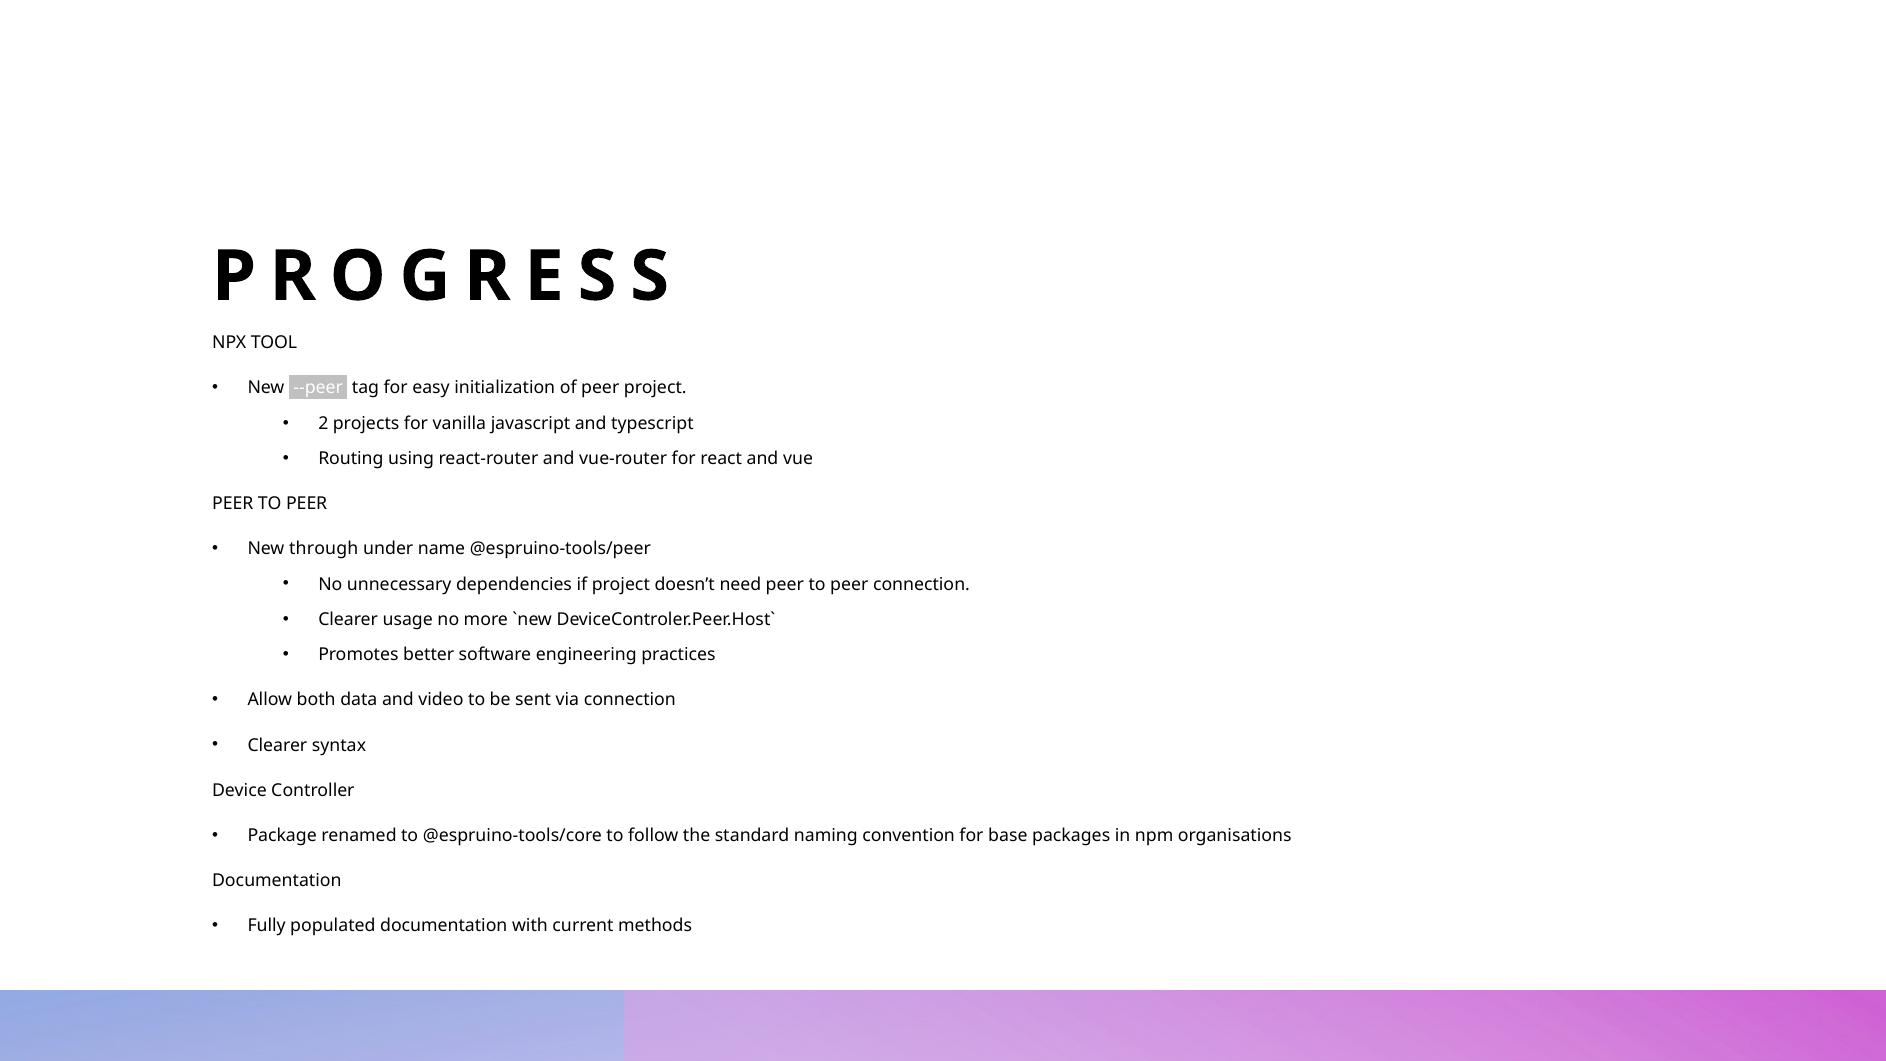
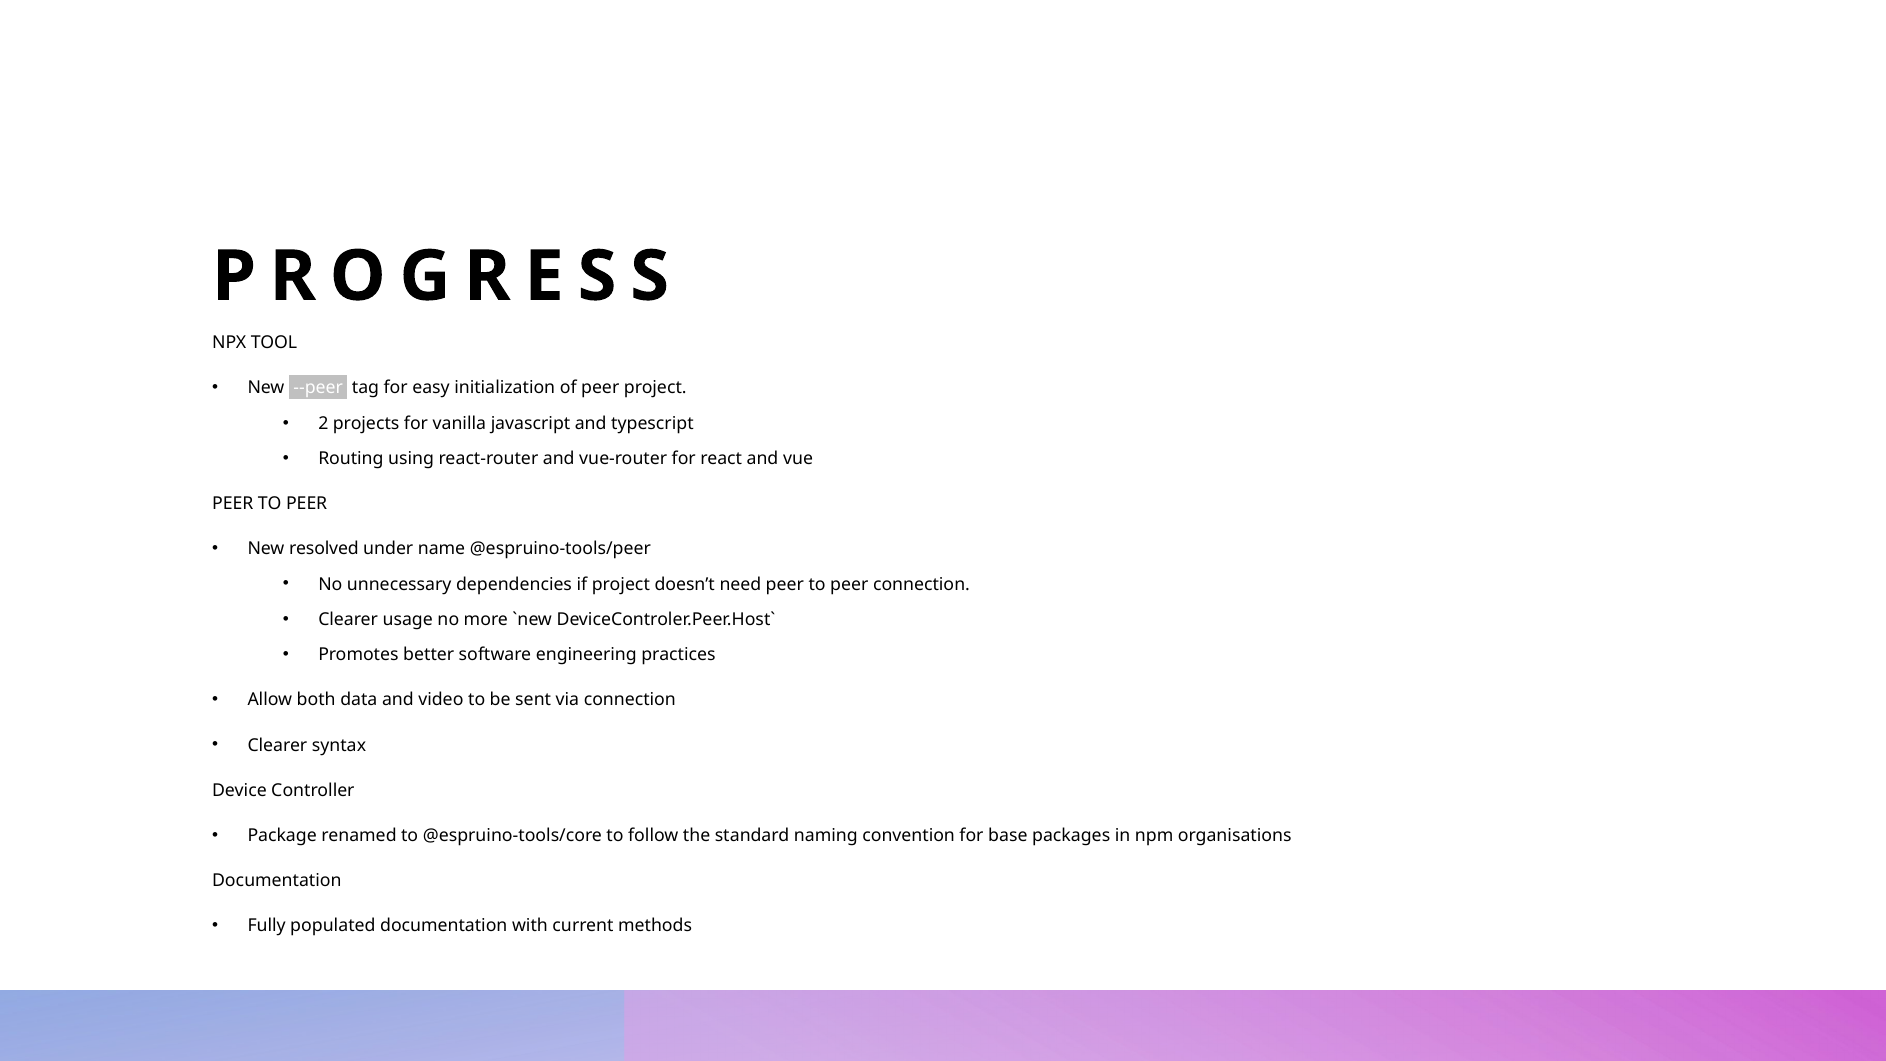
through: through -> resolved (324, 549)
